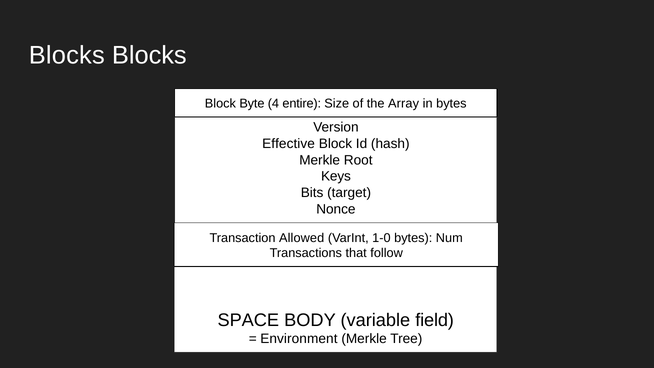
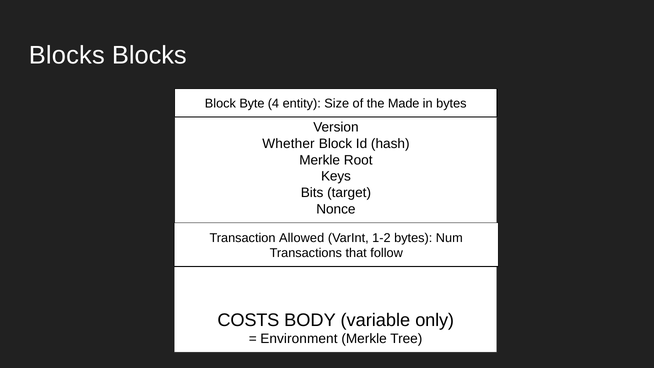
entire: entire -> entity (302, 104)
Array: Array -> Made (404, 104)
Effective: Effective -> Whether (289, 144)
1-0: 1-0 -> 1-2 (381, 238)
SPACE: SPACE -> COSTS (248, 320)
field: field -> only (435, 320)
